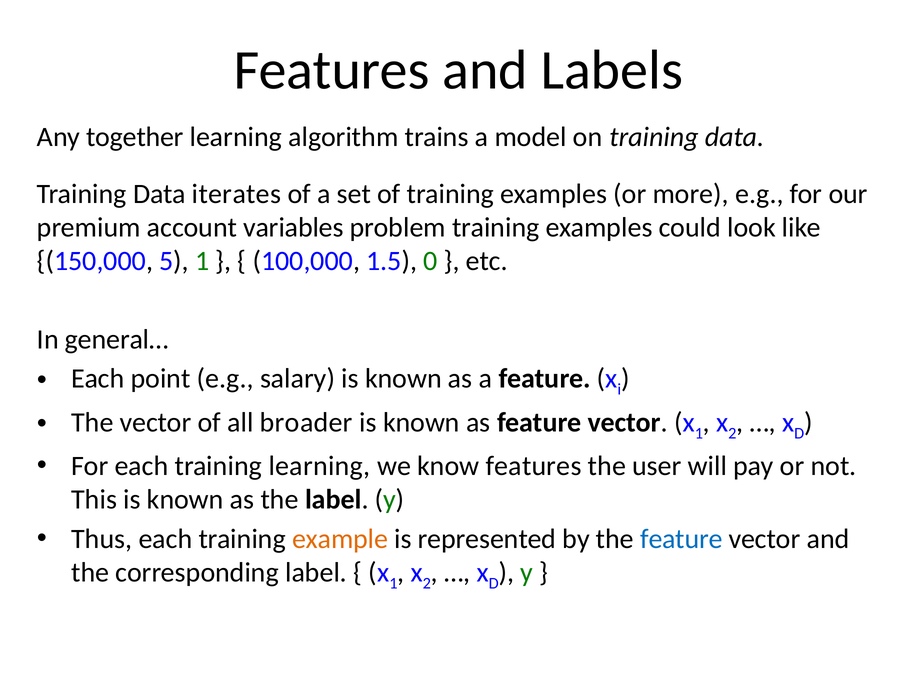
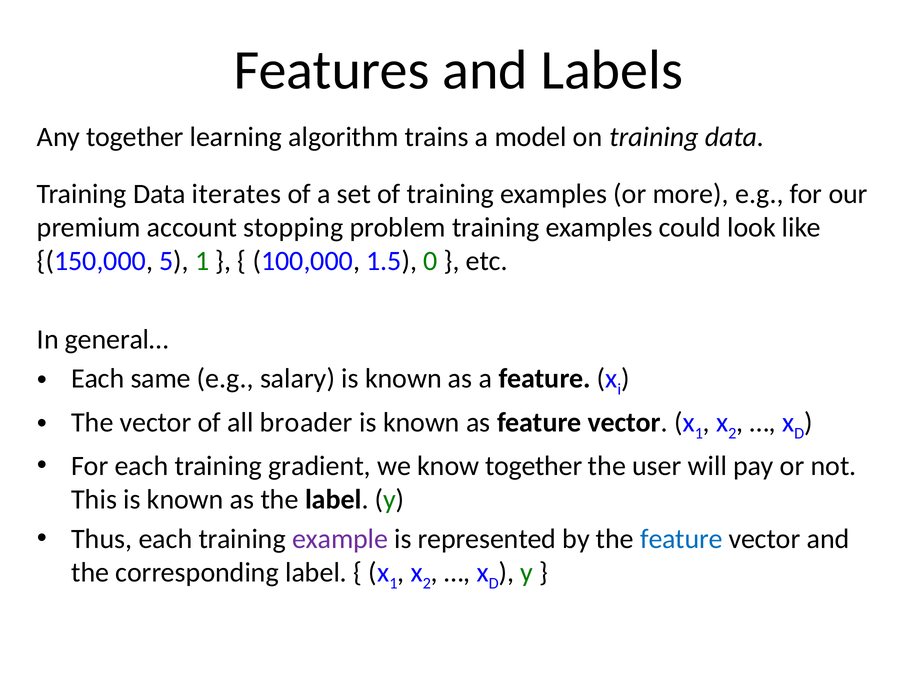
variables: variables -> stopping (293, 227)
point: point -> same (161, 378)
training learning: learning -> gradient (320, 466)
know features: features -> together (534, 466)
example colour: orange -> purple (340, 539)
